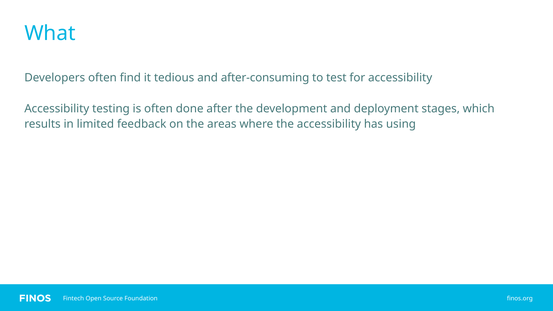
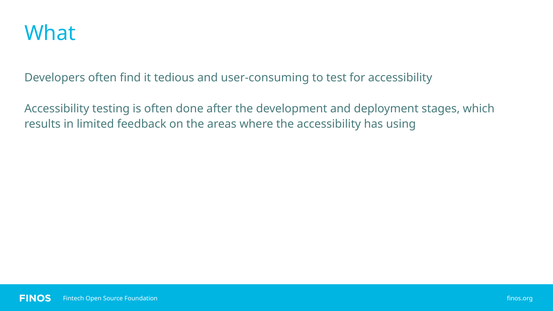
after-consuming: after-consuming -> user-consuming (265, 78)
